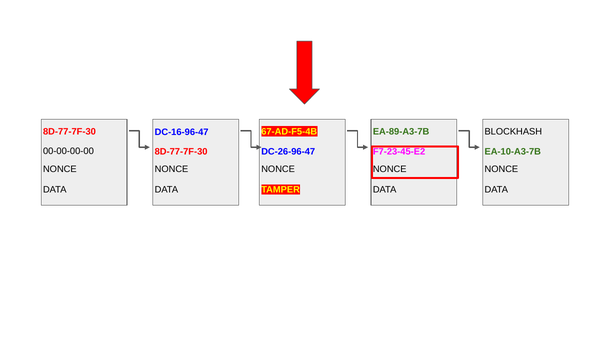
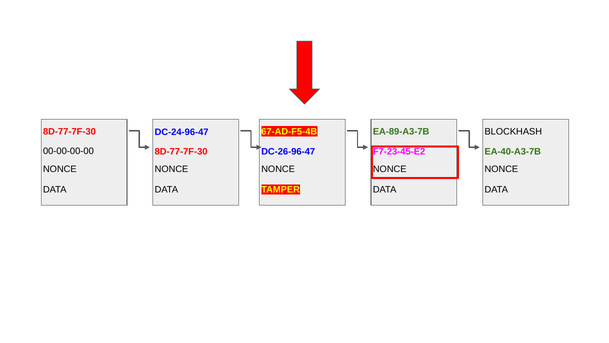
DC-16-96-47: DC-16-96-47 -> DC-24-96-47 (182, 132)
EA-10-A3-7B: EA-10-A3-7B -> EA-40-A3-7B (513, 152)
